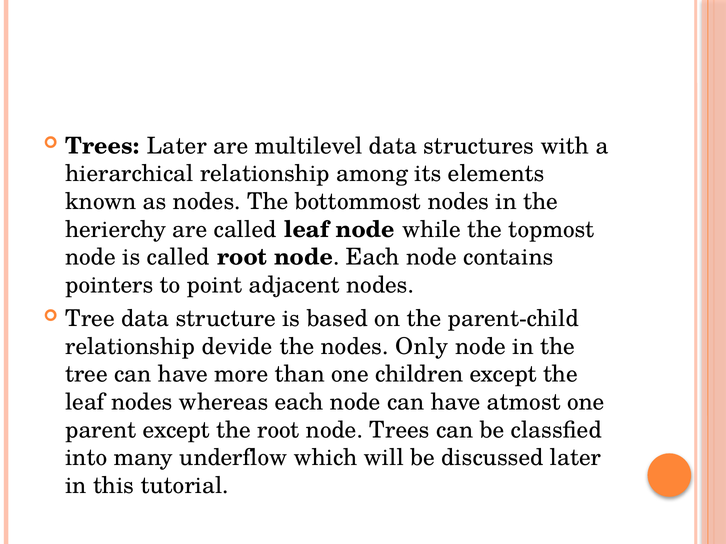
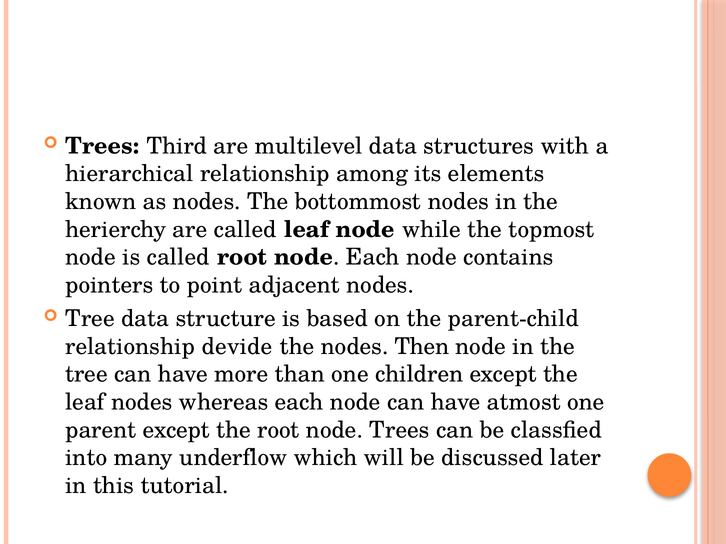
Trees Later: Later -> Third (177, 146)
Only: Only -> Then (422, 347)
